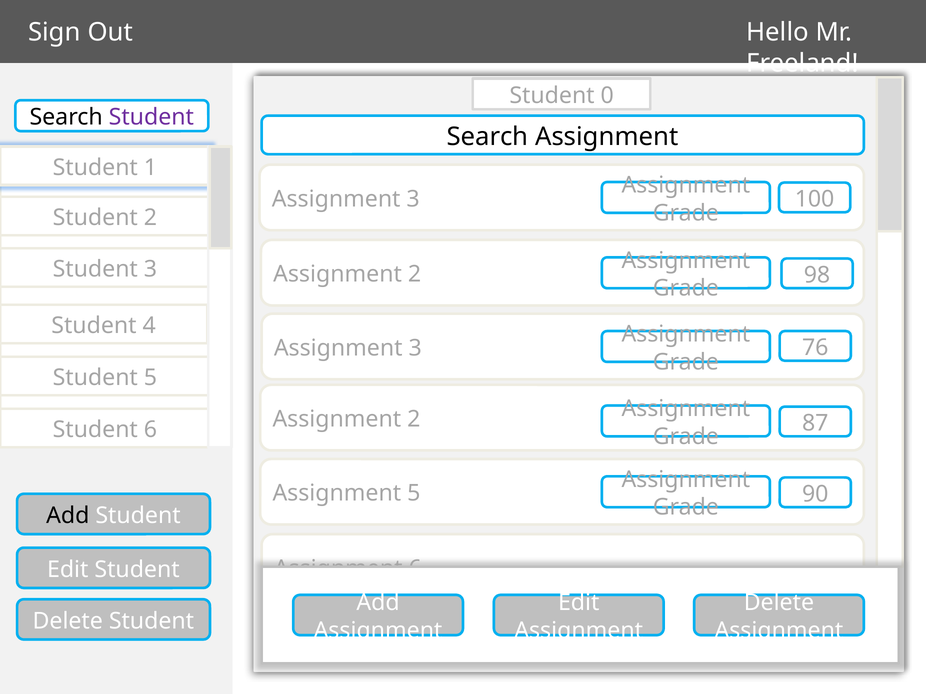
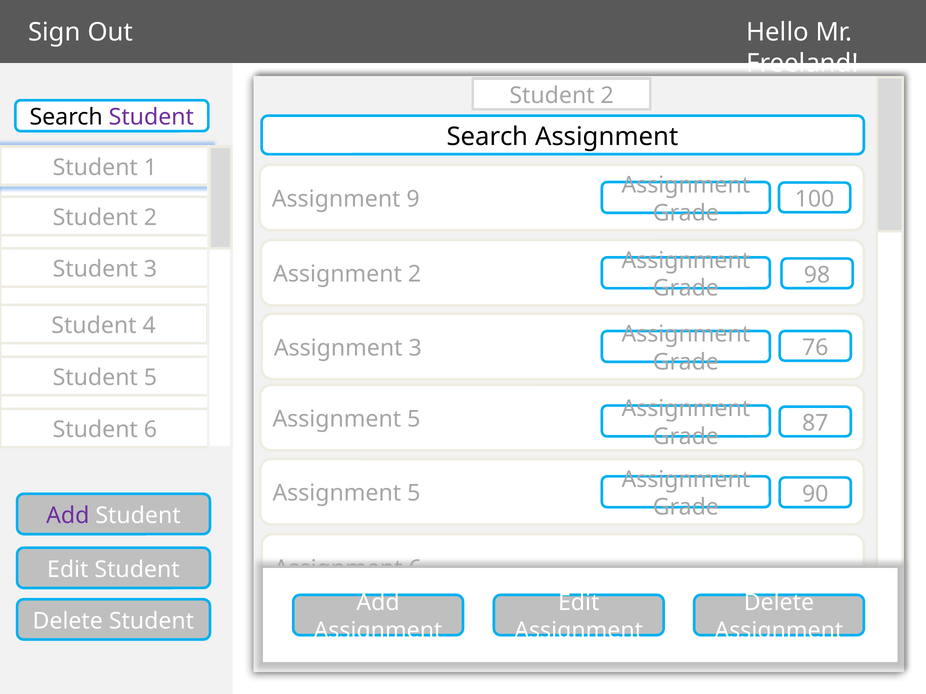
0: 0 -> 2 (607, 96)
3: 3 -> 9 (413, 199)
2: 2 -> 5 (414, 420)
Add colour: black -> purple (68, 516)
